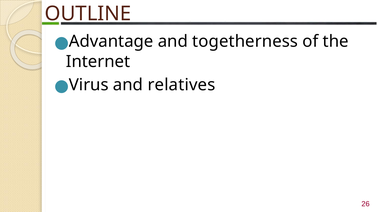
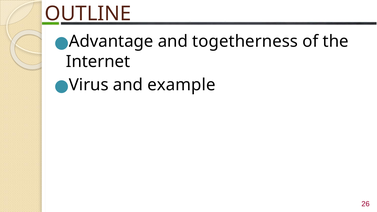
relatives: relatives -> example (181, 85)
